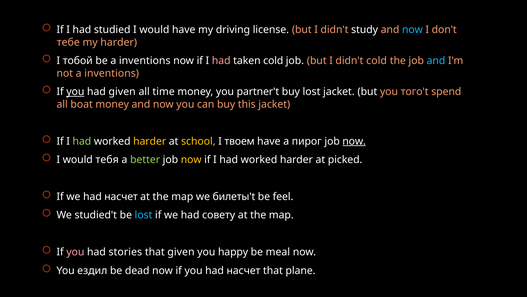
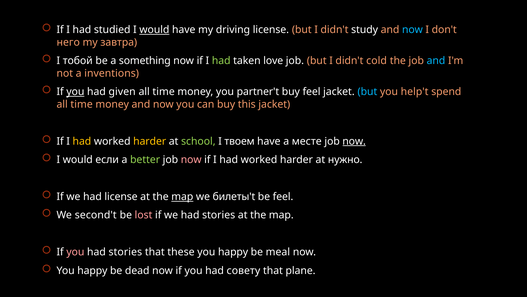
would underline: none -> present (154, 30)
тебе: тебе -> него (68, 42)
my harder: harder -> завтра (119, 42)
be a inventions: inventions -> something (145, 61)
had colour: pink -> light green (221, 61)
taken cold: cold -> love (273, 61)
buy lost: lost -> feel (312, 92)
but colour: white -> light blue (367, 92)
того't: того't -> help't (415, 92)
boat: boat -> time (82, 104)
had colour: light green -> yellow (82, 141)
school colour: yellow -> light green (198, 141)
пирог: пирог -> месте (307, 141)
тебя: тебя -> если (107, 159)
now colour: yellow -> pink (191, 159)
picked: picked -> нужно (345, 159)
we had насчет: насчет -> license (121, 196)
map underline: none -> present (182, 196)
studied't: studied't -> second't (96, 215)
lost colour: light blue -> pink (144, 215)
we had совету: совету -> stories (219, 215)
that given: given -> these (181, 252)
ездил: ездил -> happy (92, 270)
you had насчет: насчет -> совету (243, 270)
